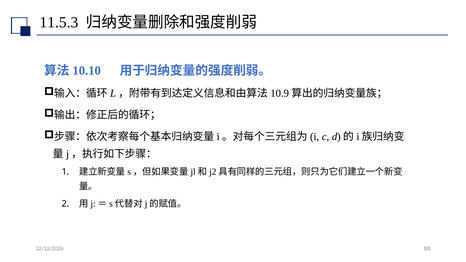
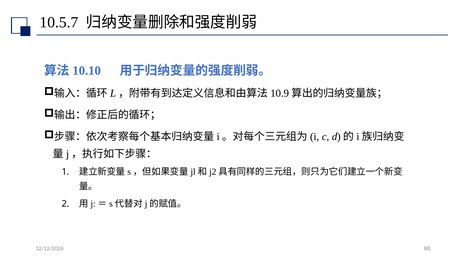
11.5.3: 11.5.3 -> 10.5.7 (59, 22)
